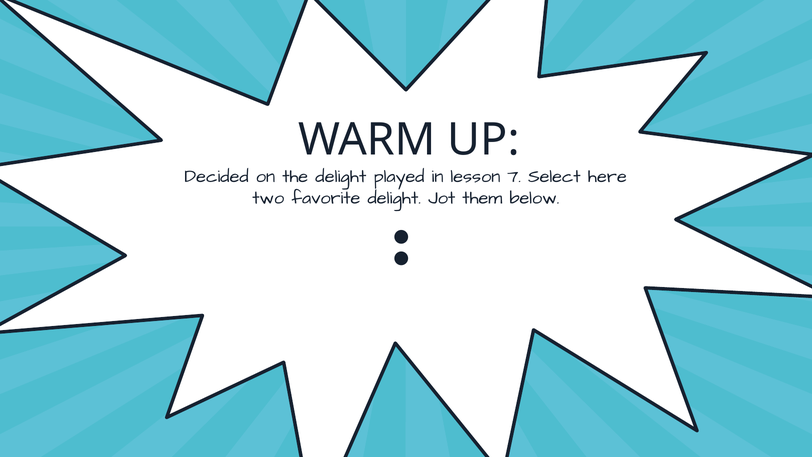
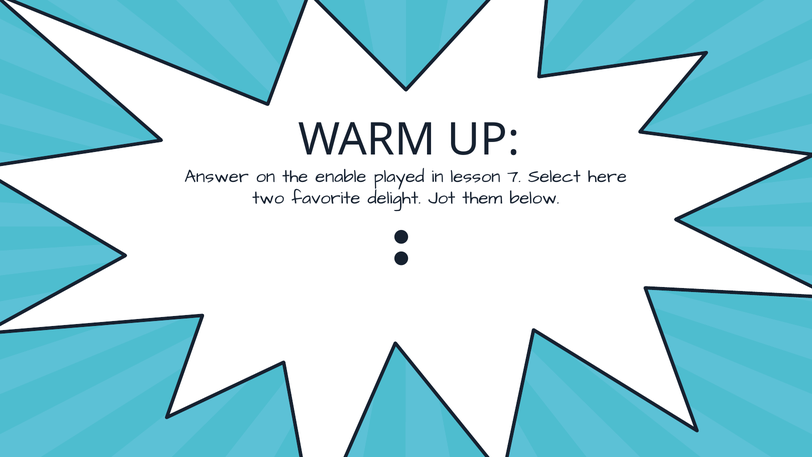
Decided: Decided -> Answer (217, 176)
the delight: delight -> enable (341, 176)
